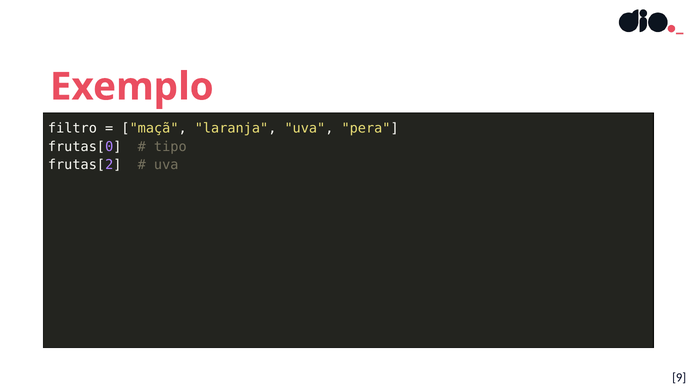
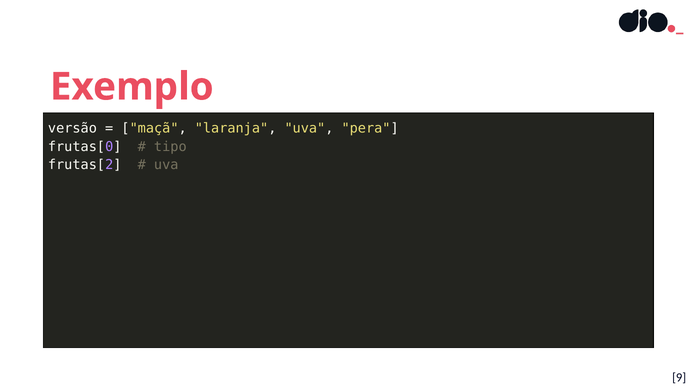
filtro: filtro -> versão (72, 128)
